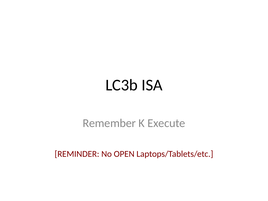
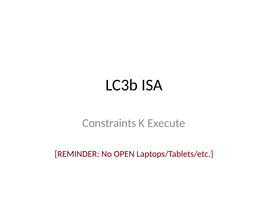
Remember: Remember -> Constraints (109, 123)
